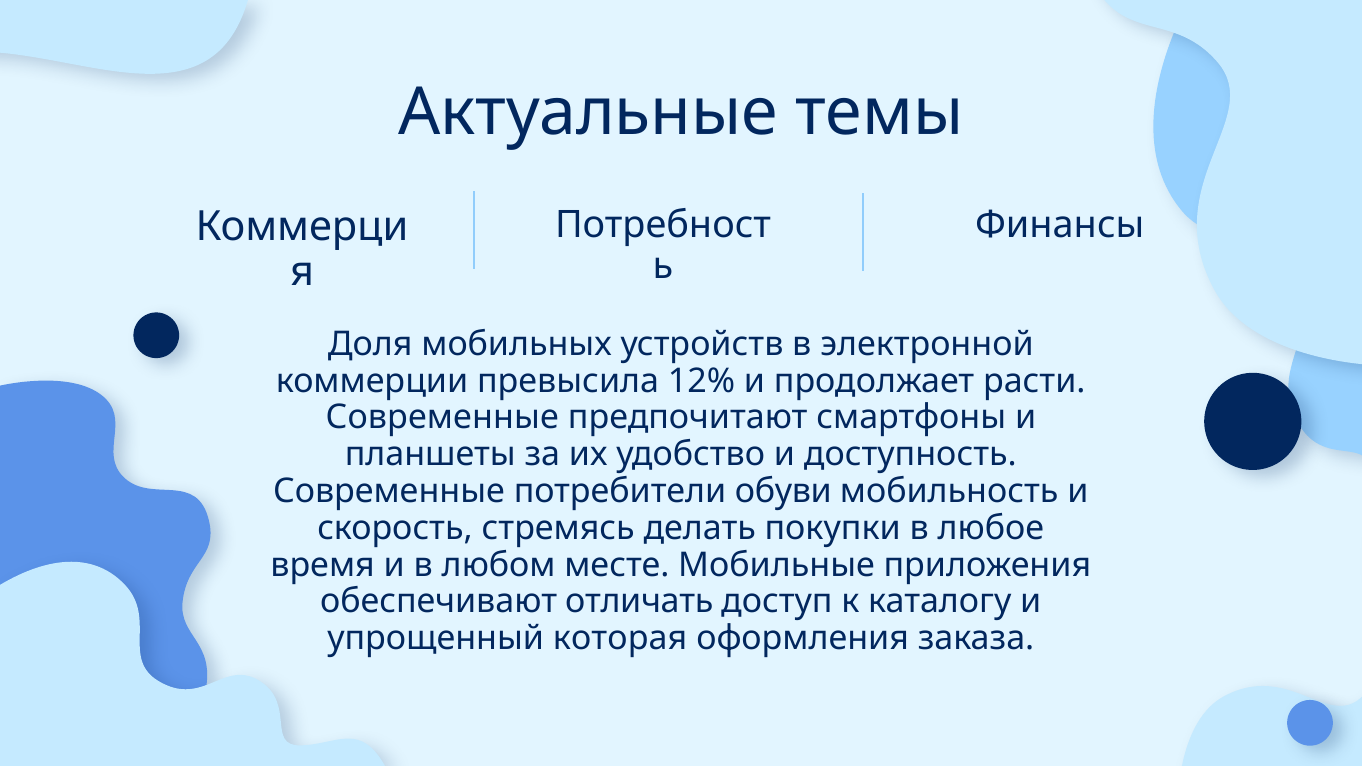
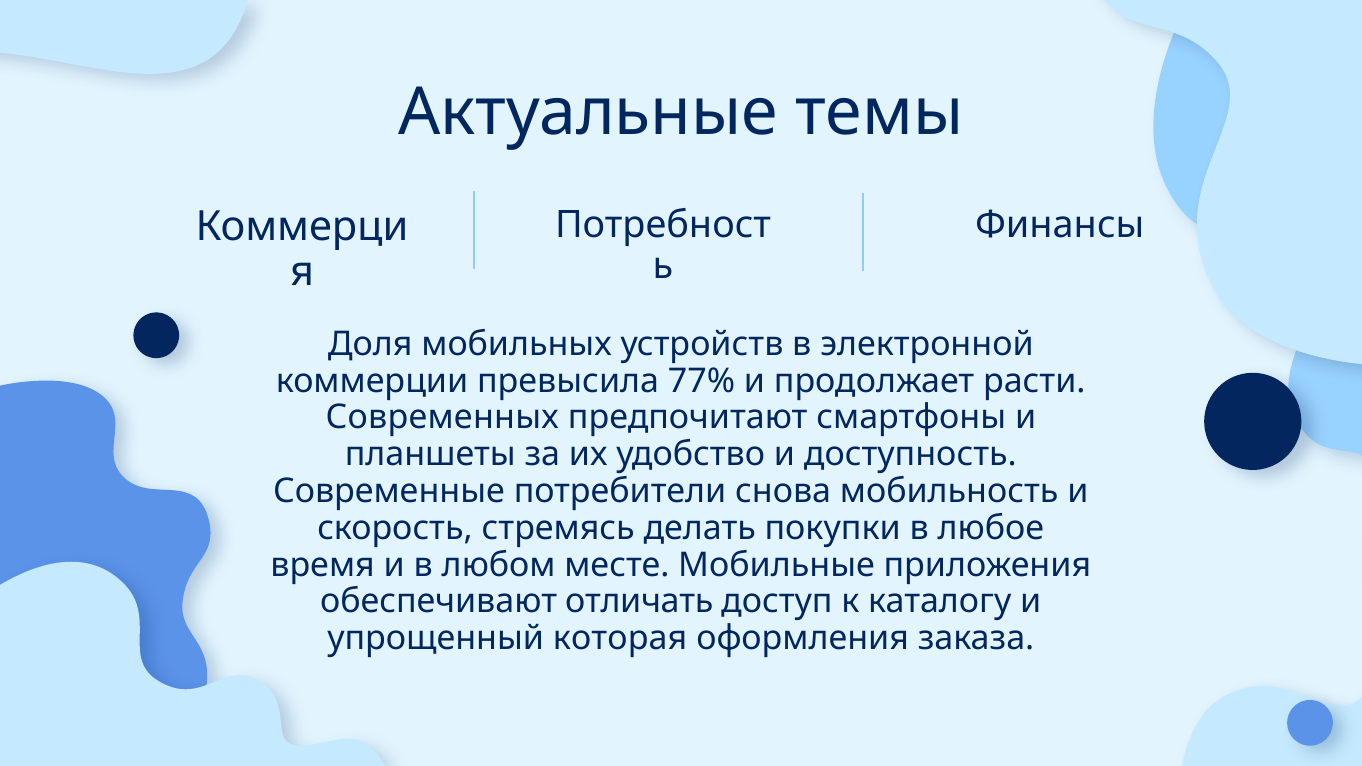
12%: 12% -> 77% (701, 381)
Современные: Современные -> Современных (442, 418)
обуви: обуви -> снова (783, 491)
